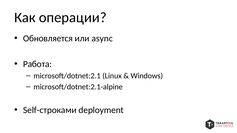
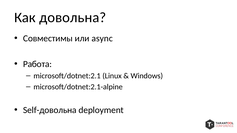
операции: операции -> довольна (73, 17)
Обновляется: Обновляется -> Совместимы (48, 38)
Self-строками: Self-строками -> Self-довольна (50, 110)
